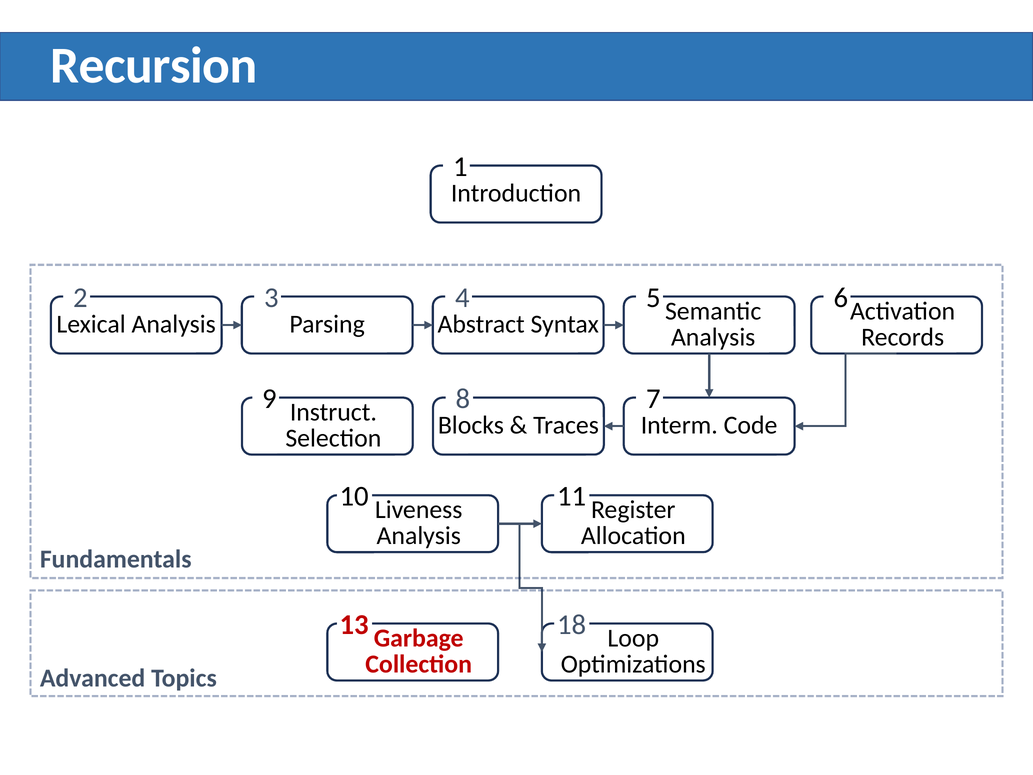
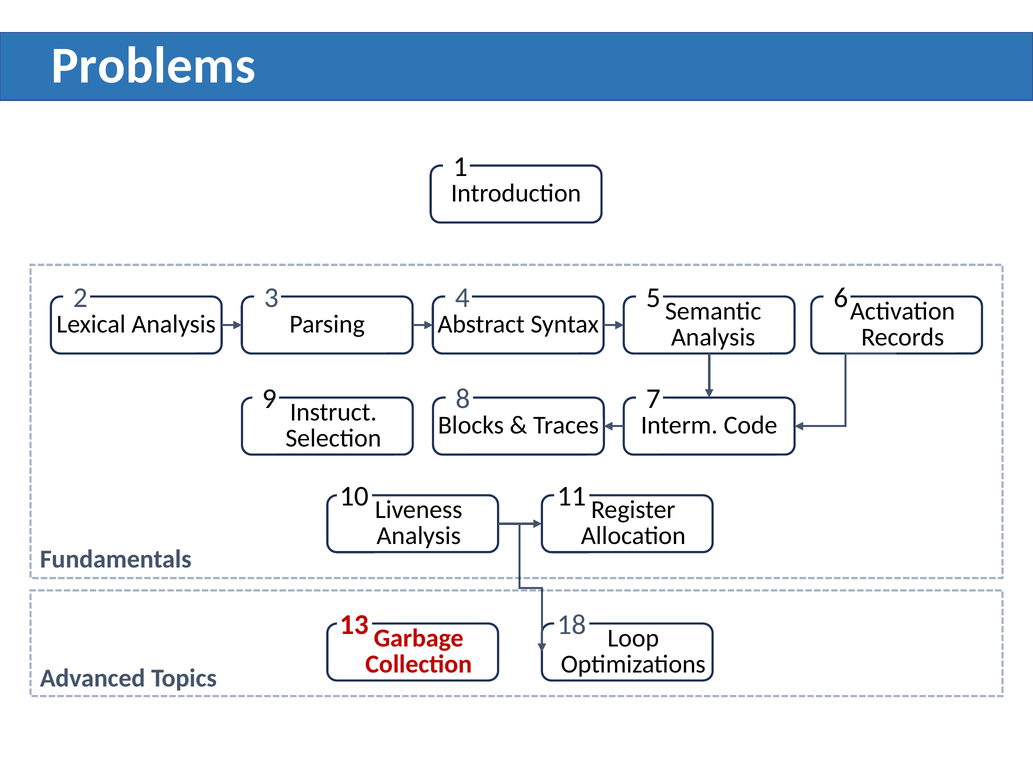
Recursion: Recursion -> Problems (153, 66)
